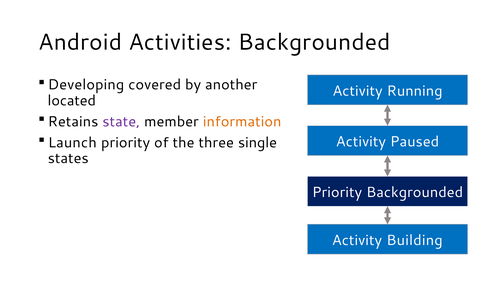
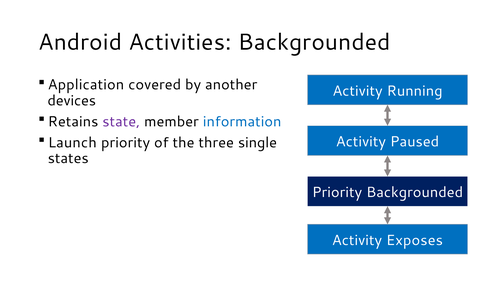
Developing: Developing -> Application (86, 85)
located: located -> devices (72, 101)
information colour: orange -> blue (242, 122)
Building: Building -> Exposes (415, 241)
